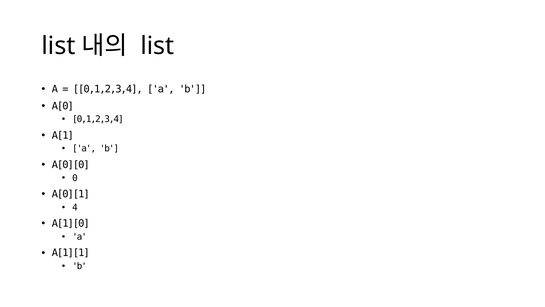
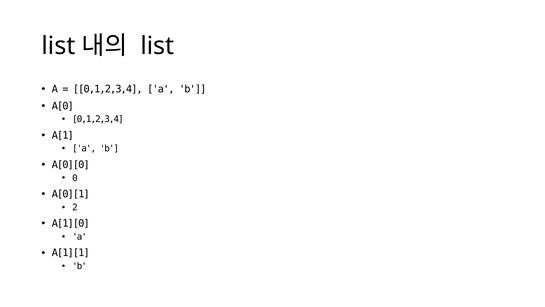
4: 4 -> 2 (75, 207)
